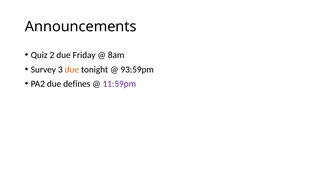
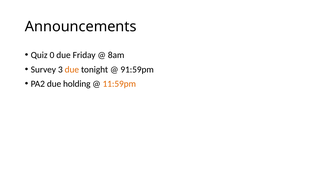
2: 2 -> 0 (52, 55)
93:59pm: 93:59pm -> 91:59pm (137, 69)
defines: defines -> holding (77, 84)
11:59pm colour: purple -> orange (119, 84)
